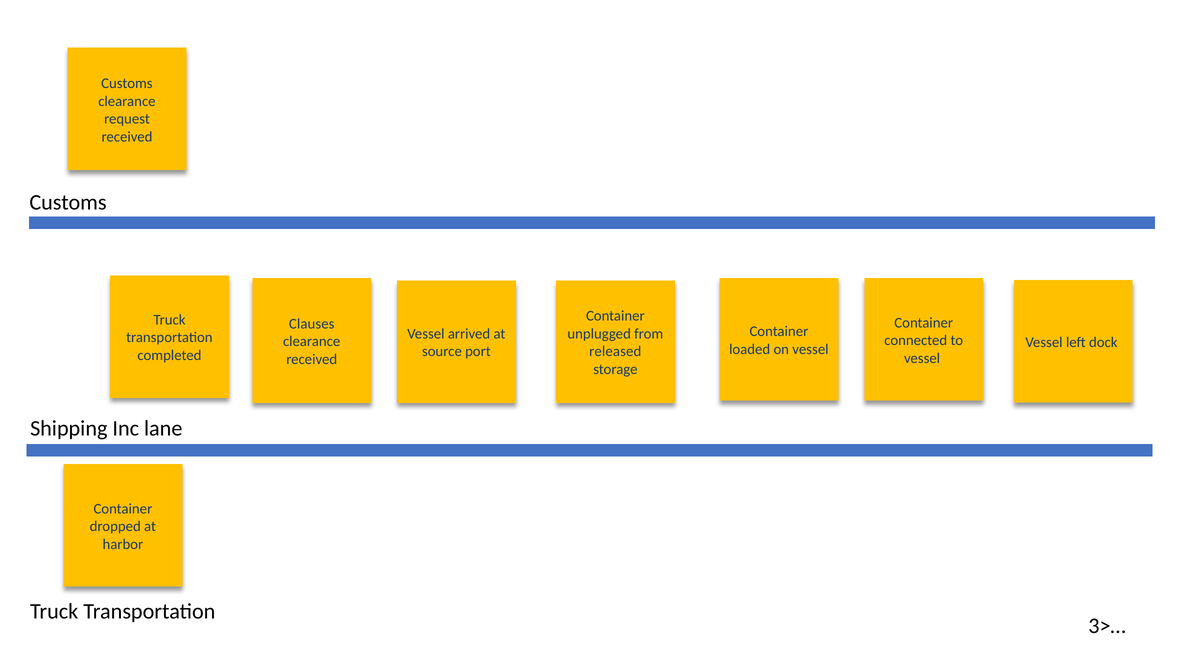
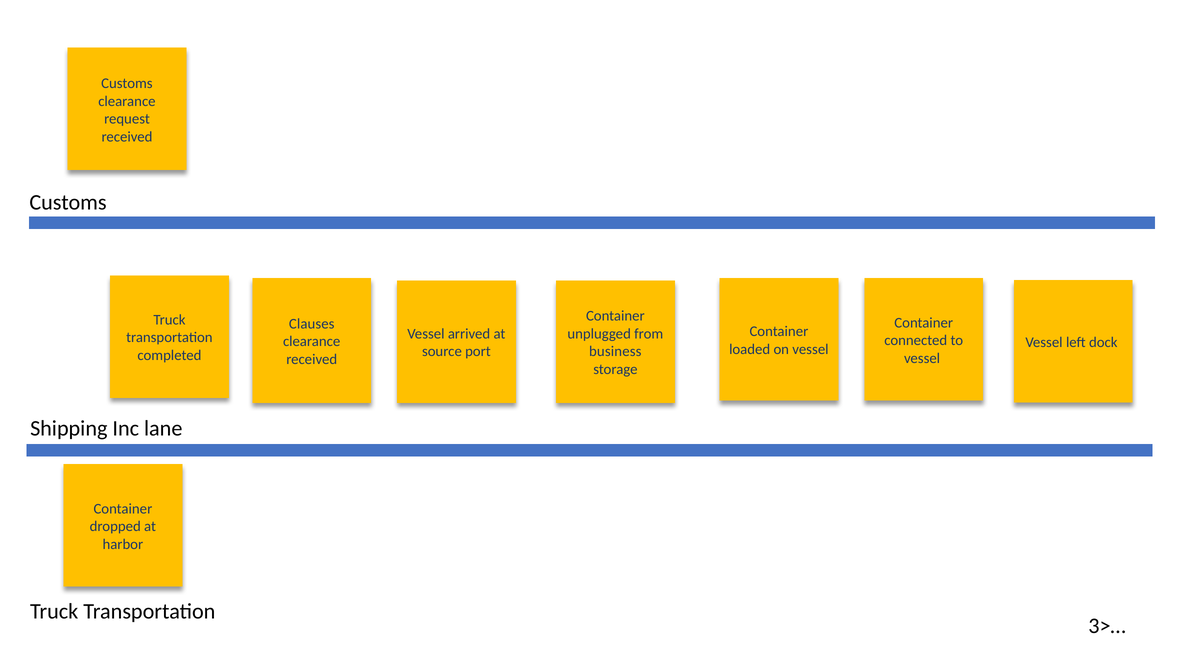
released: released -> business (615, 351)
